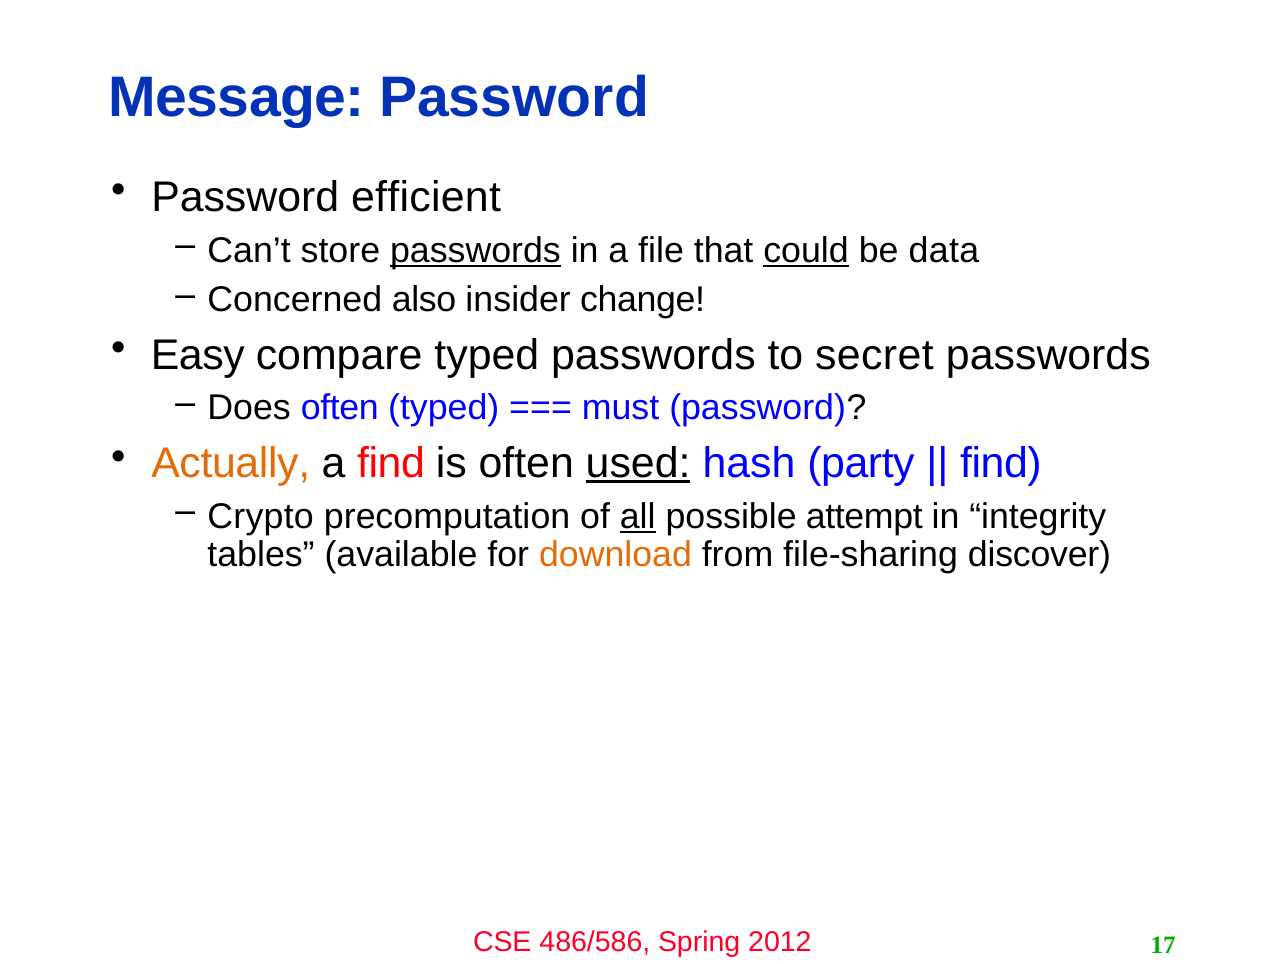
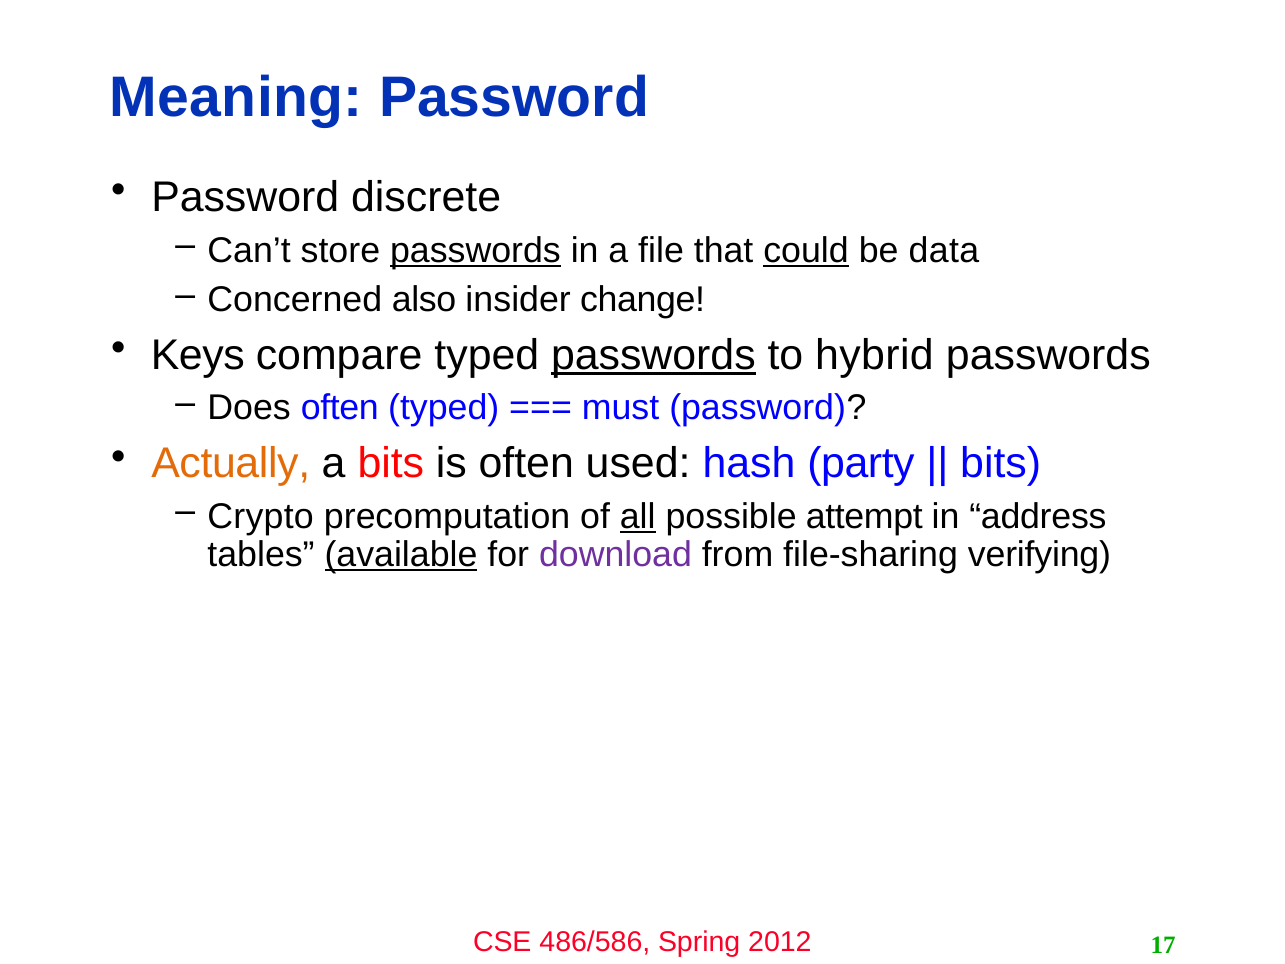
Message: Message -> Meaning (236, 98)
efficient: efficient -> discrete (426, 197)
Easy: Easy -> Keys (198, 355)
passwords underline: none -> present (653, 355)
secret: secret -> hybrid (874, 355)
a find: find -> bits (391, 463)
used underline: present -> none (638, 463)
find: find -> bits (1001, 463)
integrity: integrity -> address (1038, 516)
available underline: none -> present (401, 555)
download colour: orange -> purple (616, 555)
discover: discover -> verifying (1039, 555)
